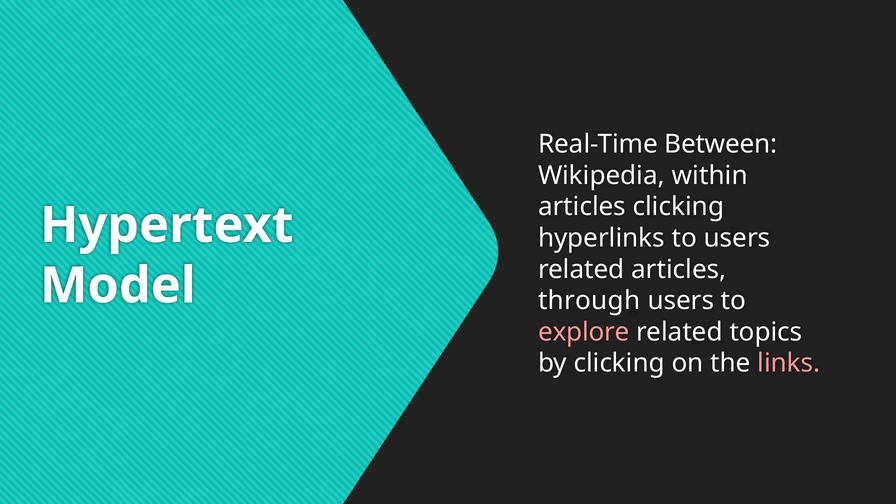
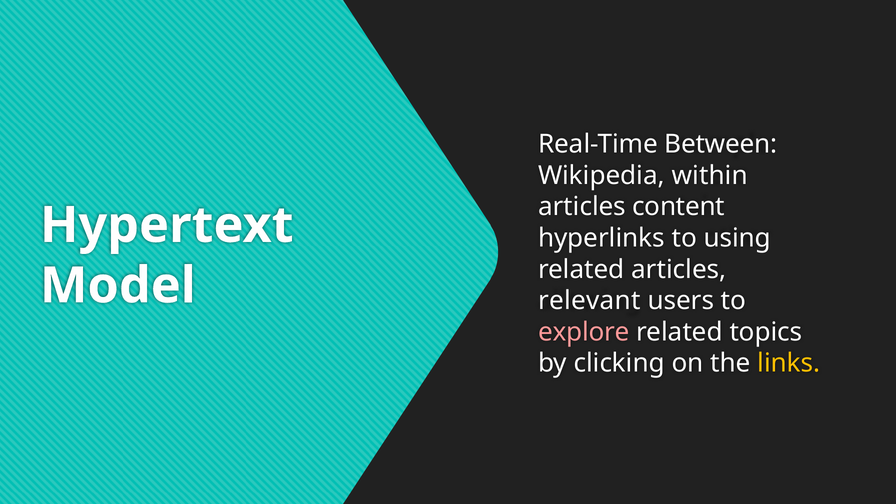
articles clicking: clicking -> content (679, 207)
to users: users -> using (737, 238)
through: through -> relevant (589, 301)
links colour: pink -> yellow (789, 363)
